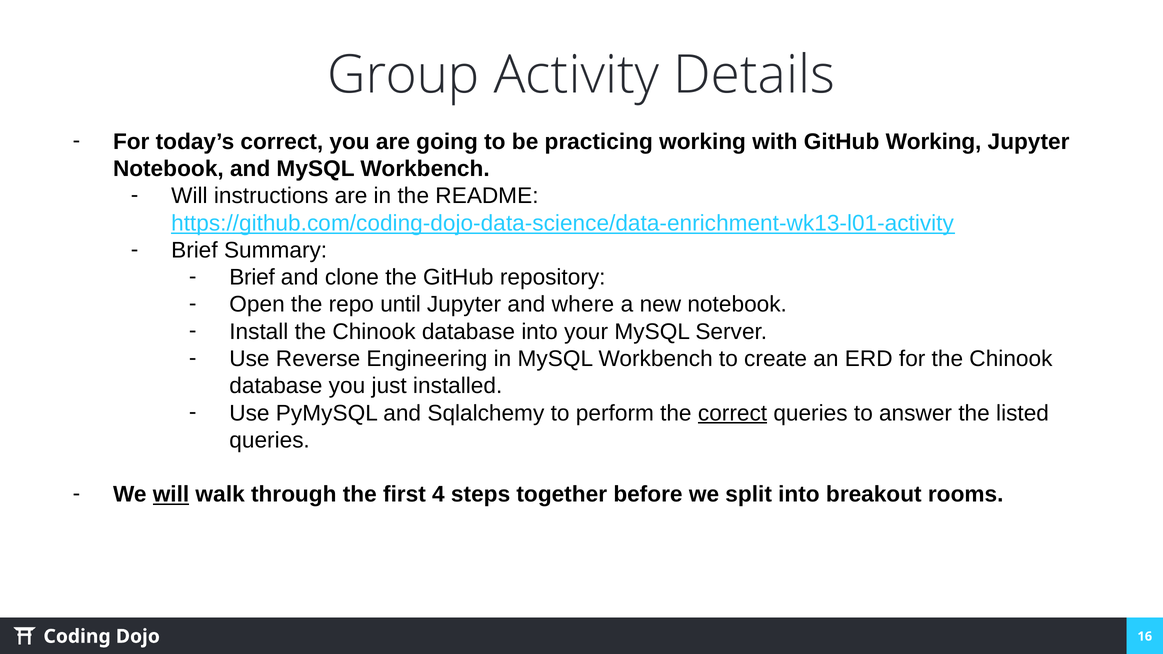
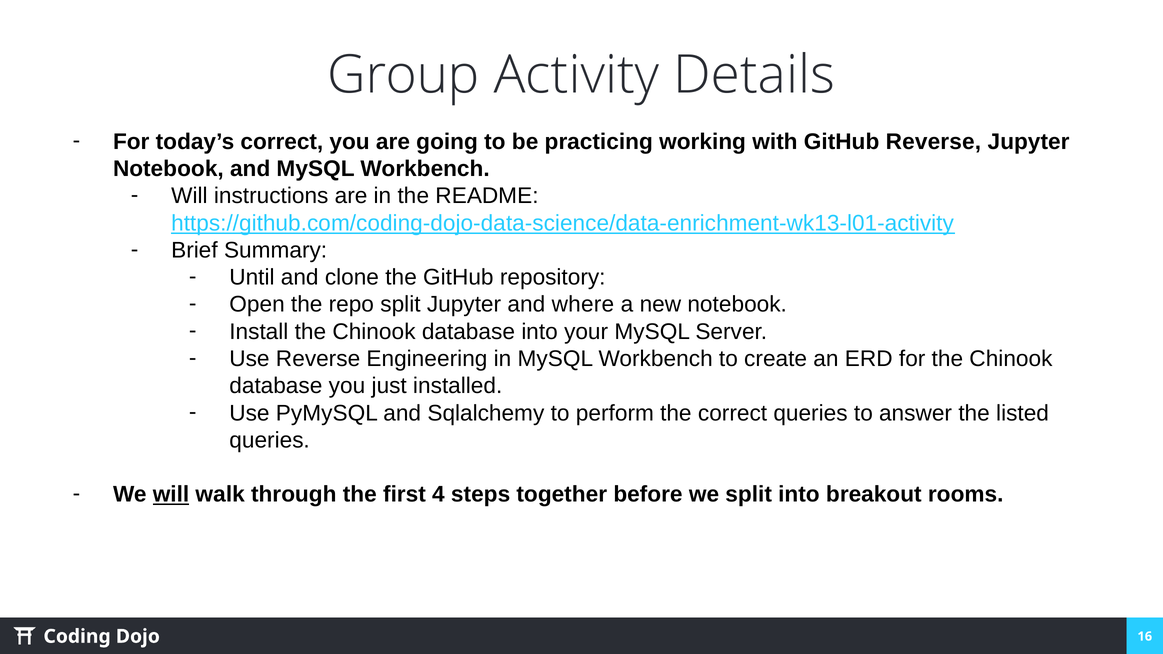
GitHub Working: Working -> Reverse (933, 142)
Brief: Brief -> Until (252, 277)
repo until: until -> split (400, 305)
correct underline: present -> none (733, 413)
